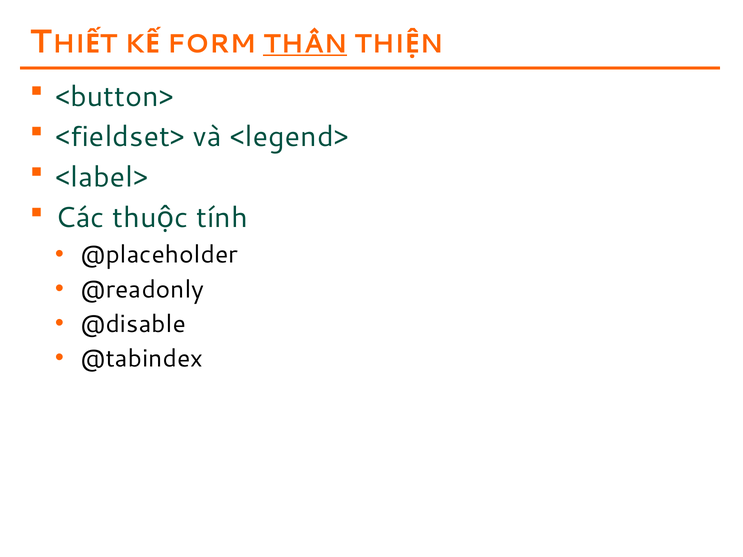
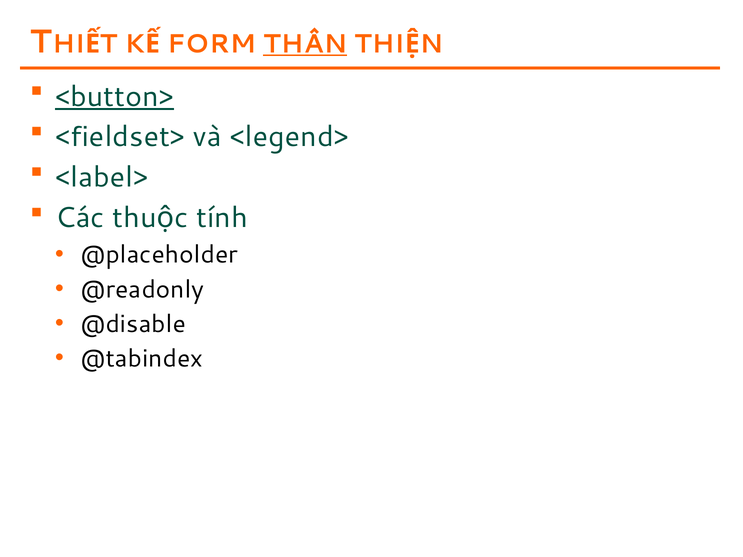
<button> underline: none -> present (115, 97)
